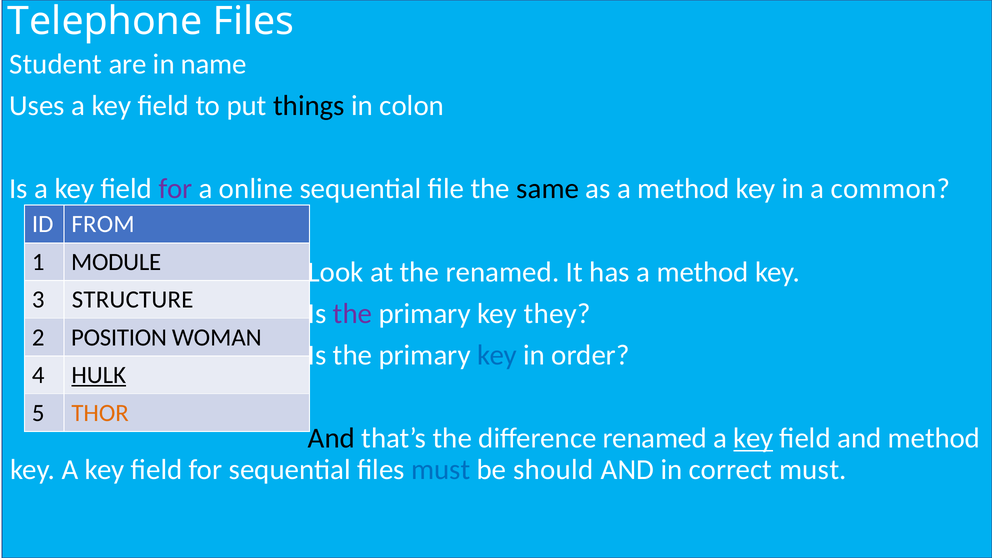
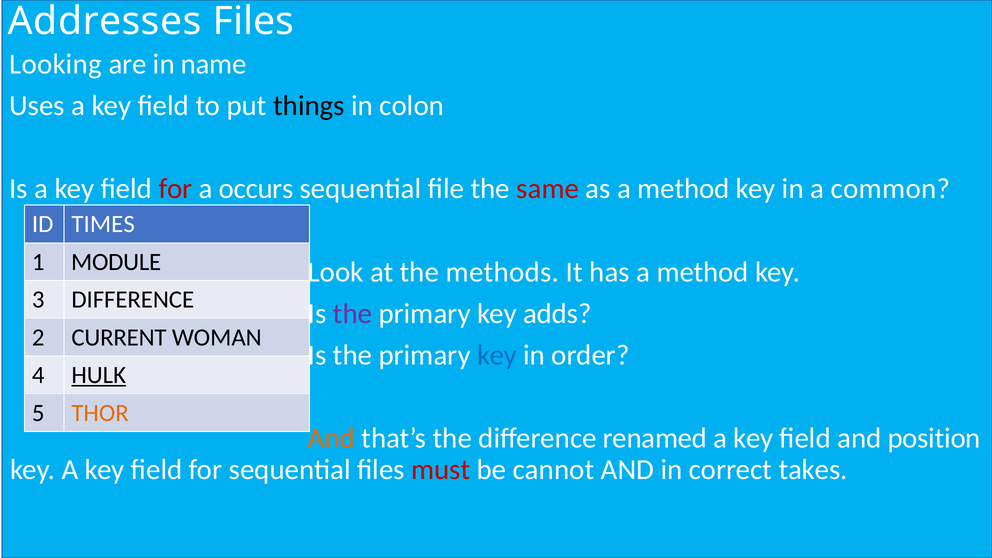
Telephone: Telephone -> Addresses (105, 21)
Student: Student -> Looking (56, 64)
for colour: purple -> red (175, 189)
online: online -> occurs (256, 189)
same colour: black -> red (548, 189)
FROM: FROM -> TIMES (103, 224)
the renamed: renamed -> methods (502, 272)
3 STRUCTURE: STRUCTURE -> DIFFERENCE (133, 300)
they: they -> adds (557, 314)
POSITION: POSITION -> CURRENT (119, 337)
And colour: black -> orange (331, 438)
key underline: present -> none (753, 438)
and method: method -> position (934, 438)
must colour: blue -> red (441, 470)
should: should -> cannot (554, 470)
correct must: must -> takes (813, 470)
